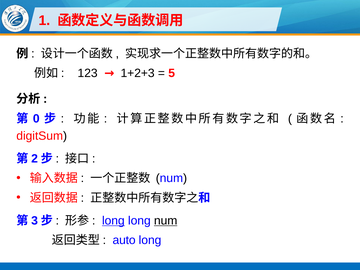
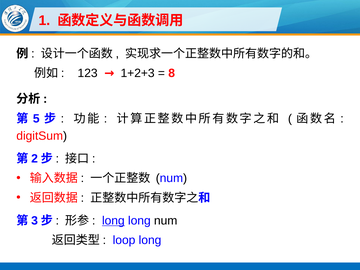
5: 5 -> 8 (172, 73)
0: 0 -> 5 (36, 119)
num underline: present -> none (166, 221)
auto: auto -> loop (124, 240)
